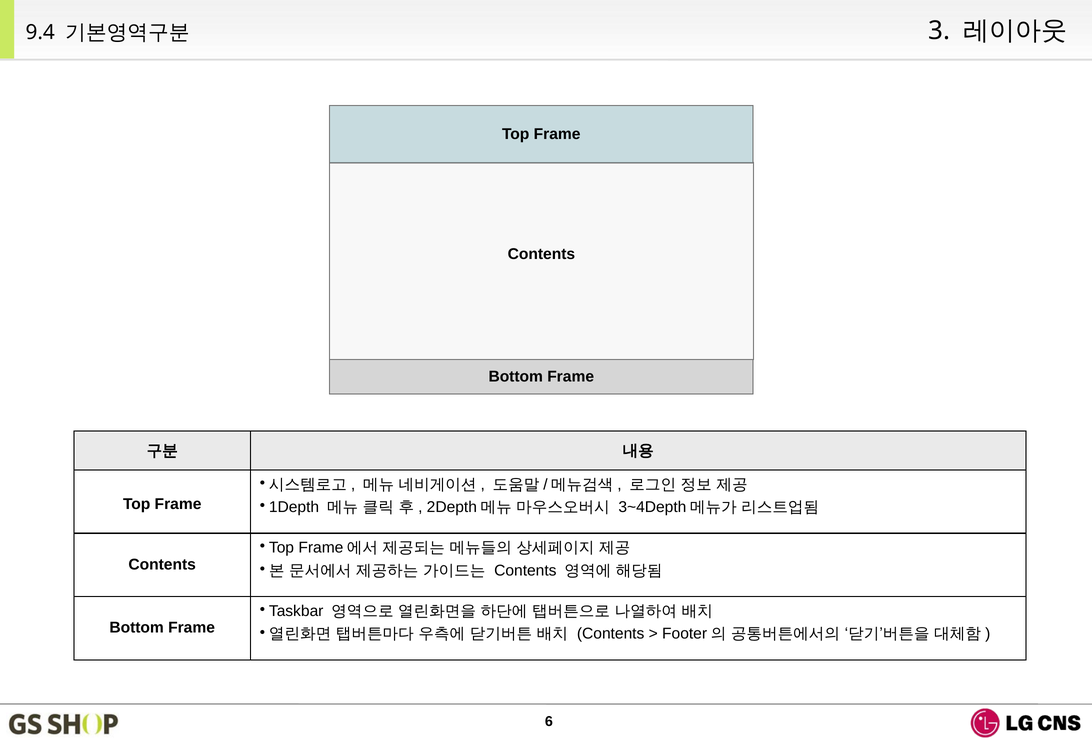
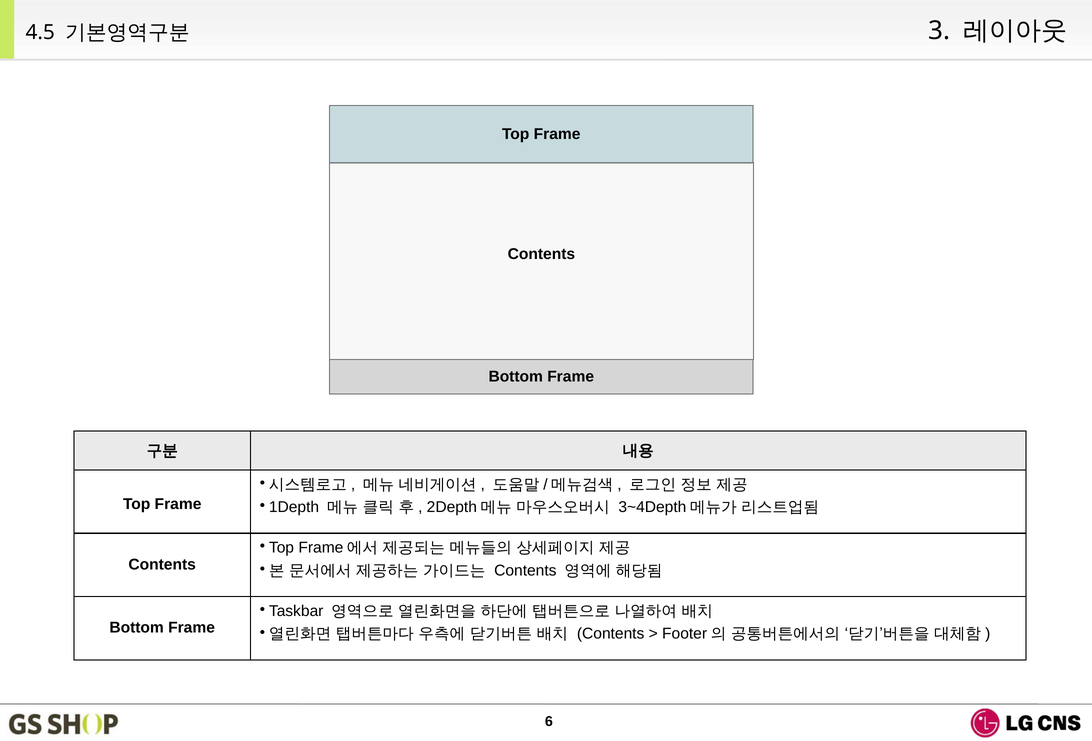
9.4: 9.4 -> 4.5 (40, 33)
